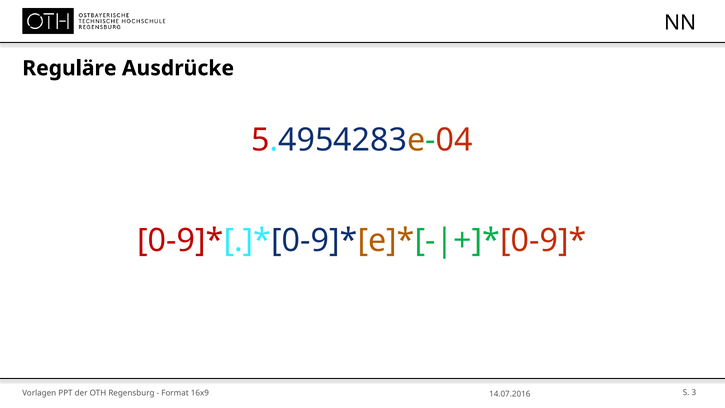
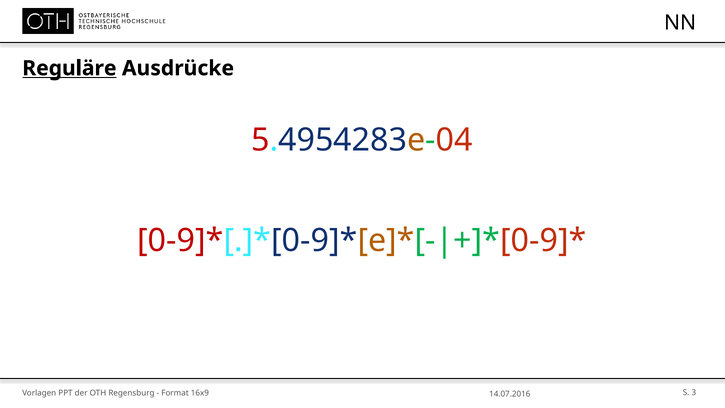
Reguläre underline: none -> present (69, 68)
